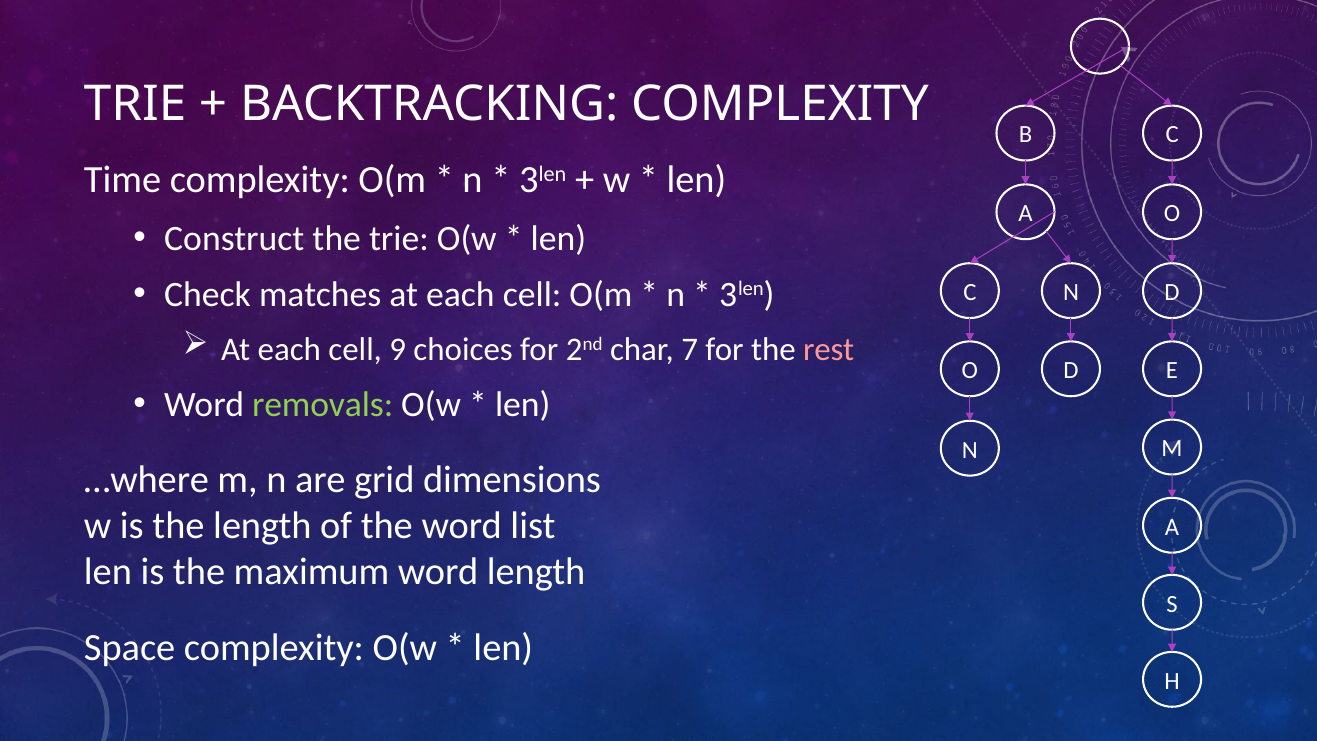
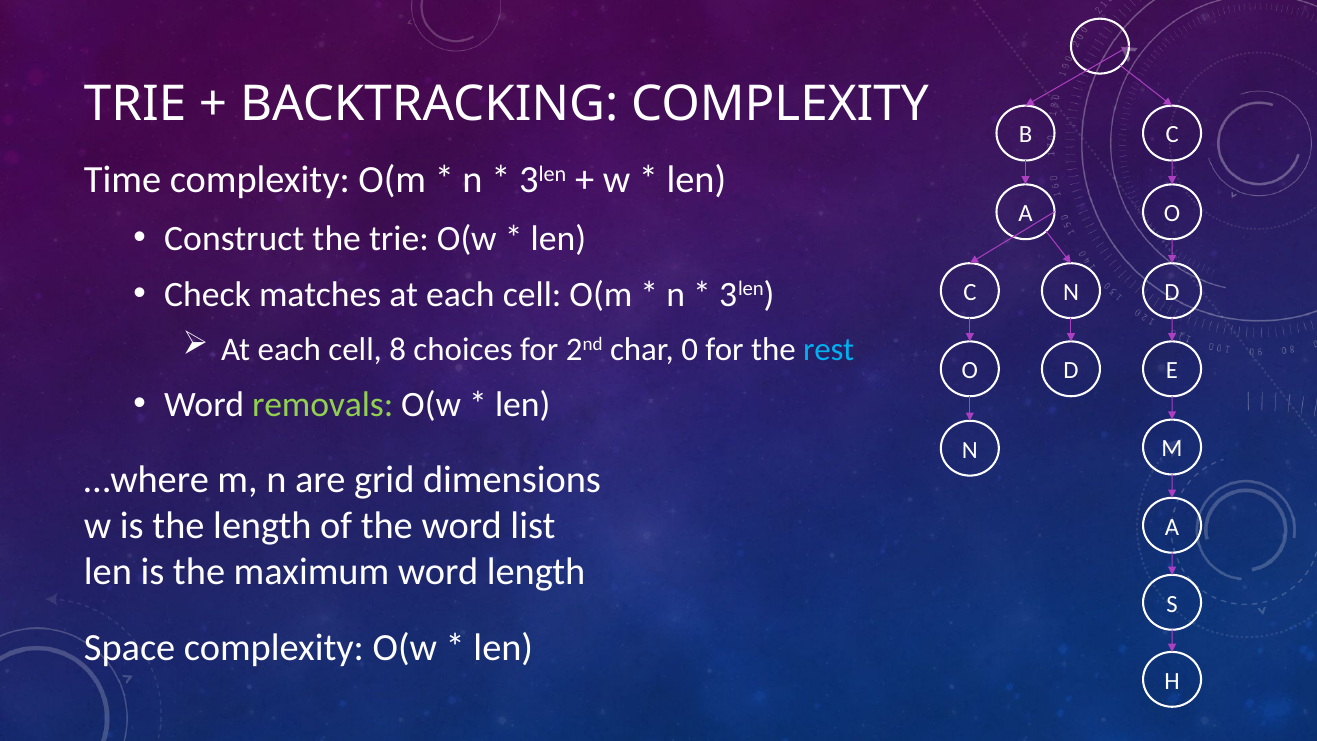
9: 9 -> 8 (398, 349)
7: 7 -> 0 (690, 349)
rest colour: pink -> light blue (829, 349)
